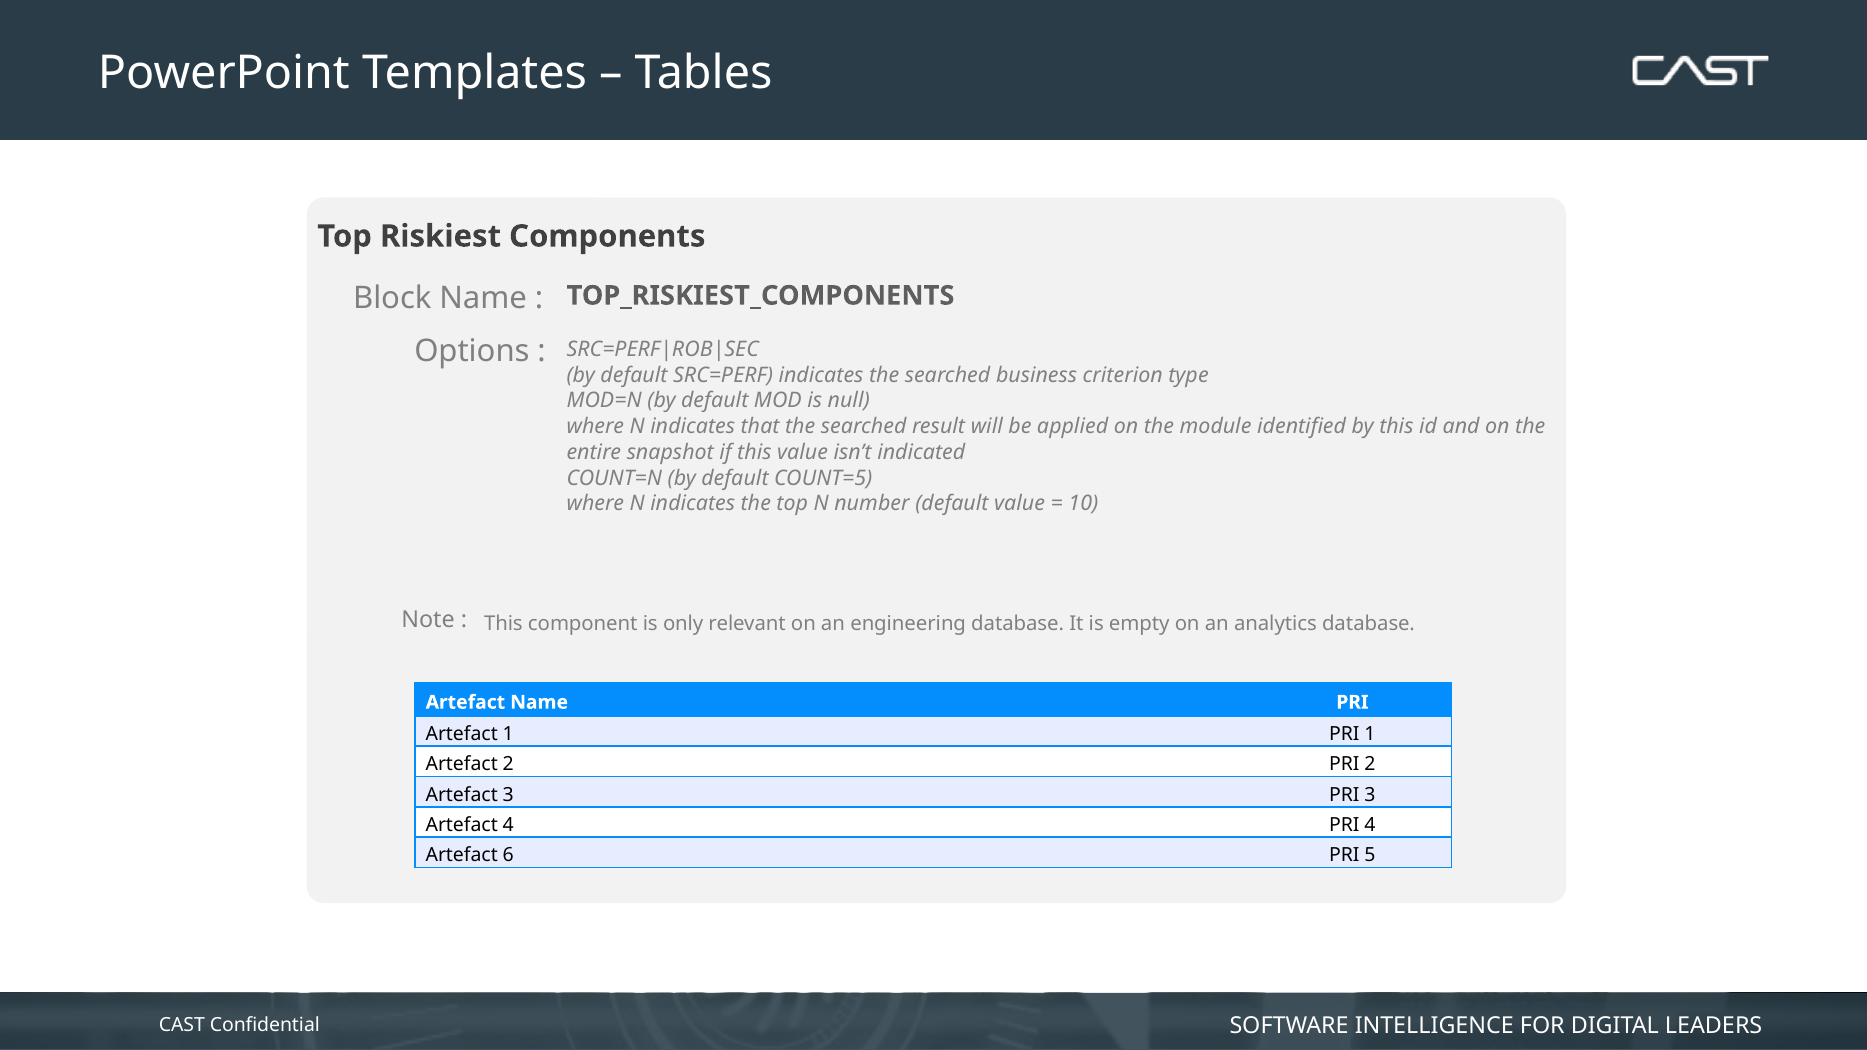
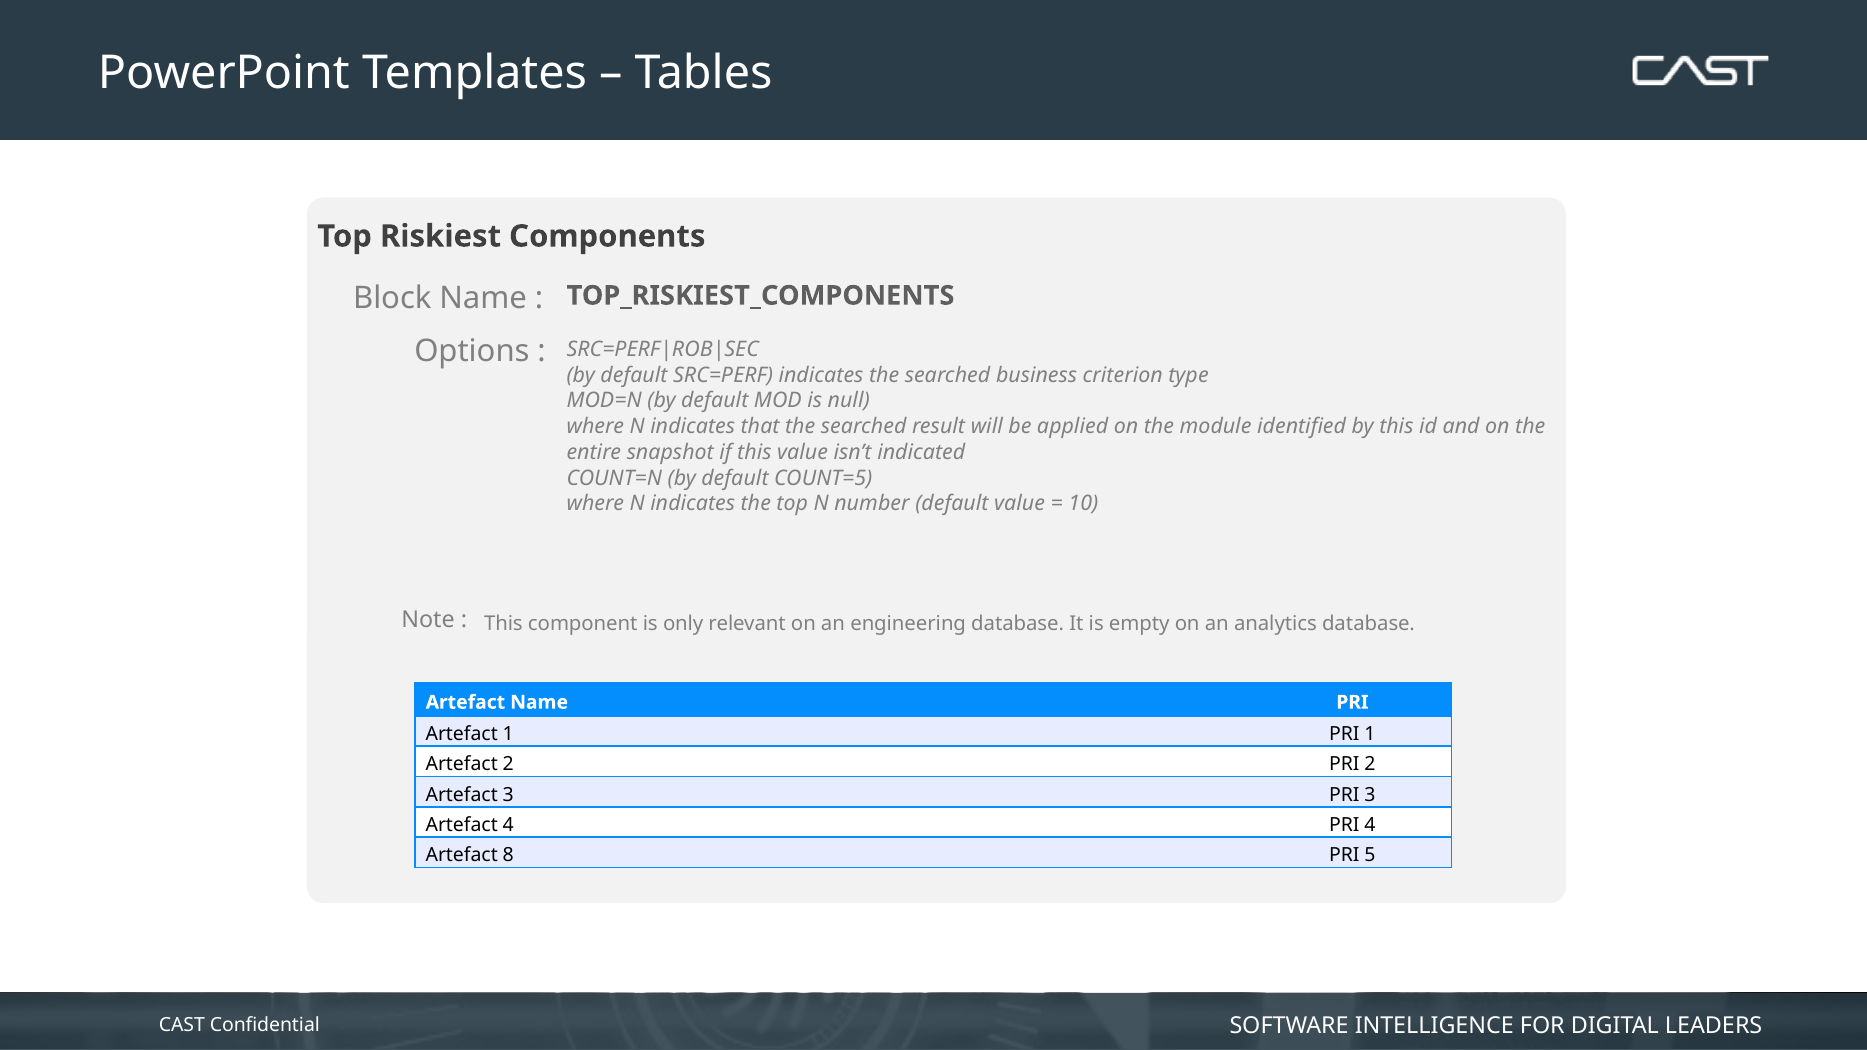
6: 6 -> 8 (508, 856)
